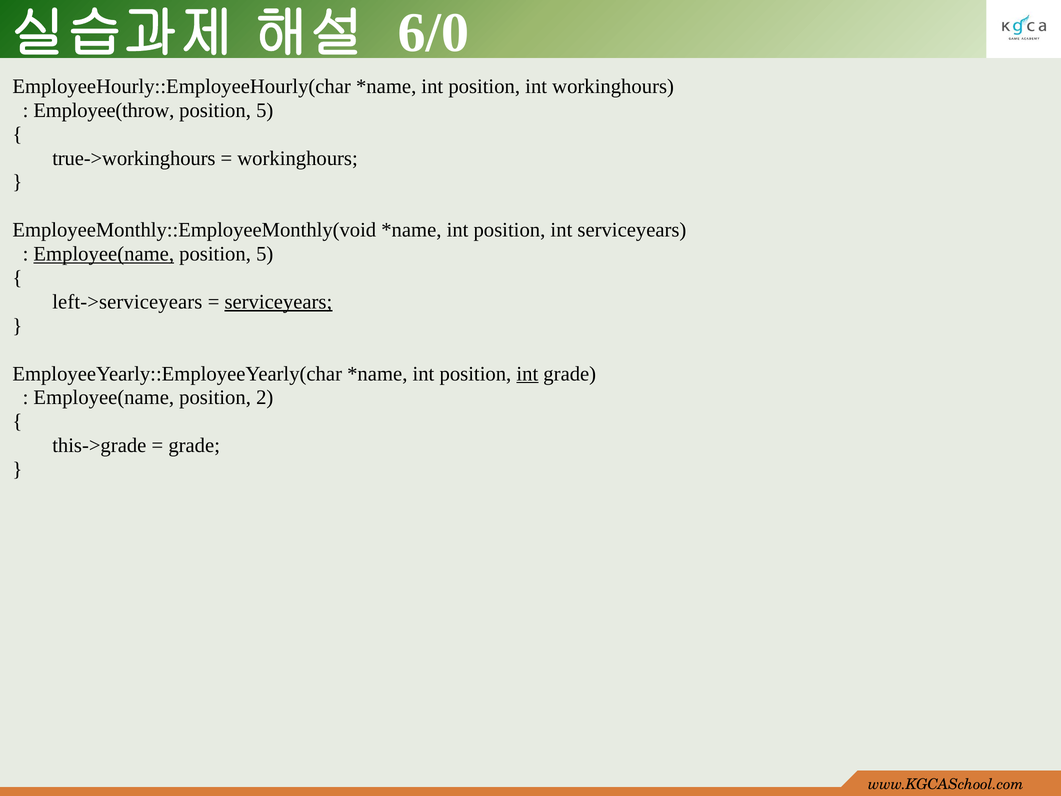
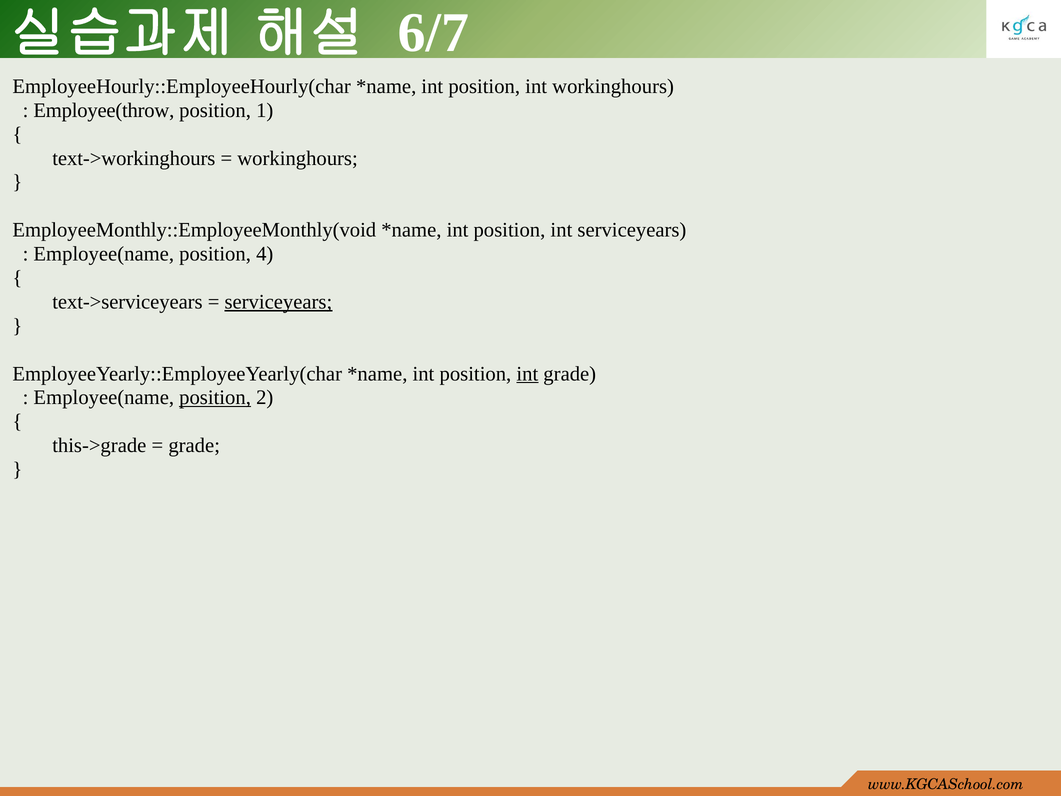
6/0: 6/0 -> 6/7 (433, 33)
5: 5 -> 1 (265, 110)
true->workinghours: true->workinghours -> text->workinghours (134, 158)
Employee(name underline: present -> none (104, 254)
5: 5 -> 4 (265, 254)
left->serviceyears: left->serviceyears -> text->serviceyears (127, 302)
position underline: none -> present (215, 398)
